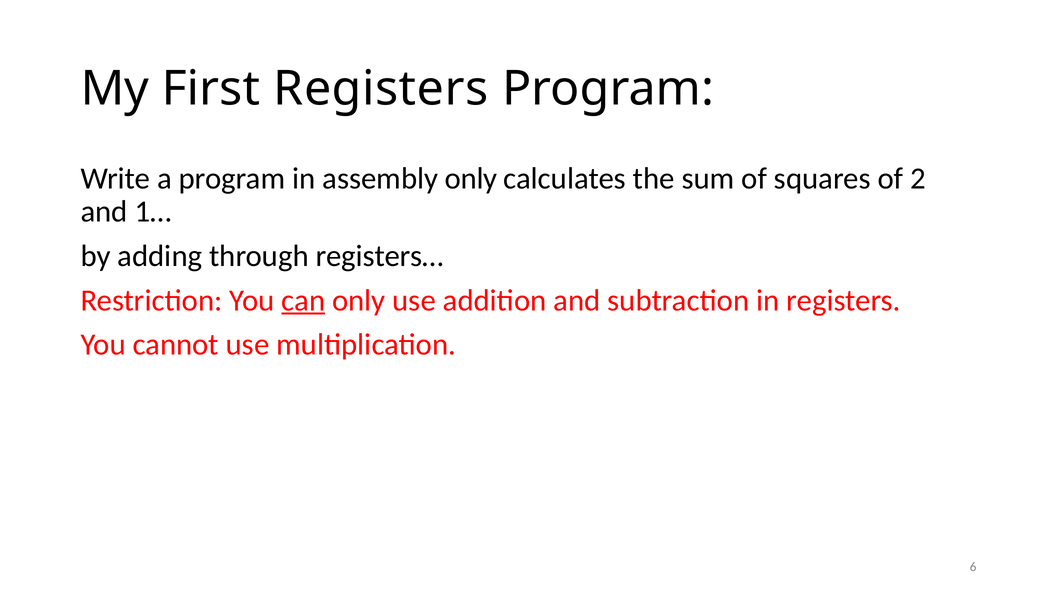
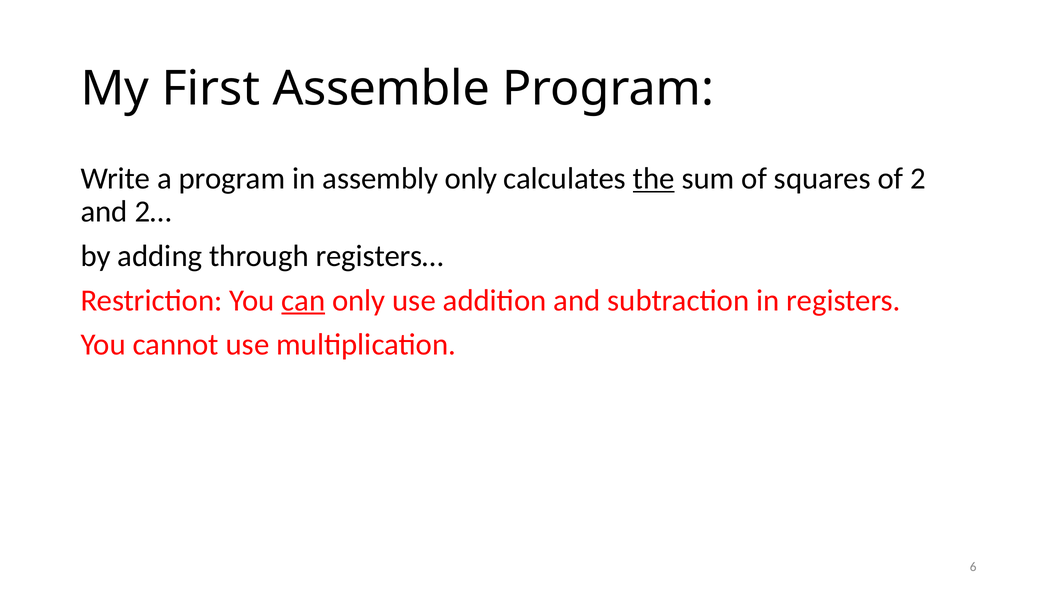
First Registers: Registers -> Assemble (381, 89)
the underline: none -> present (654, 179)
1…: 1… -> 2… (153, 212)
